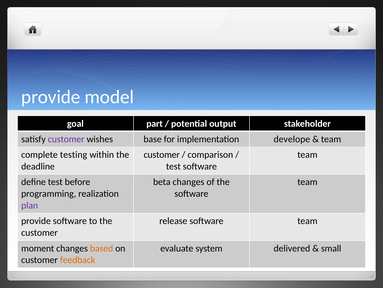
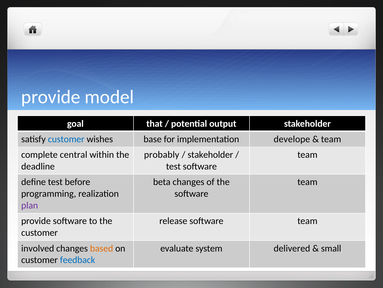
part: part -> that (155, 123)
customer colour: purple -> blue (66, 139)
testing: testing -> central (74, 154)
customer: customer -> probably (162, 154)
comparison: comparison -> stakeholder (210, 154)
moment: moment -> involved (38, 248)
feedback colour: orange -> blue (78, 259)
